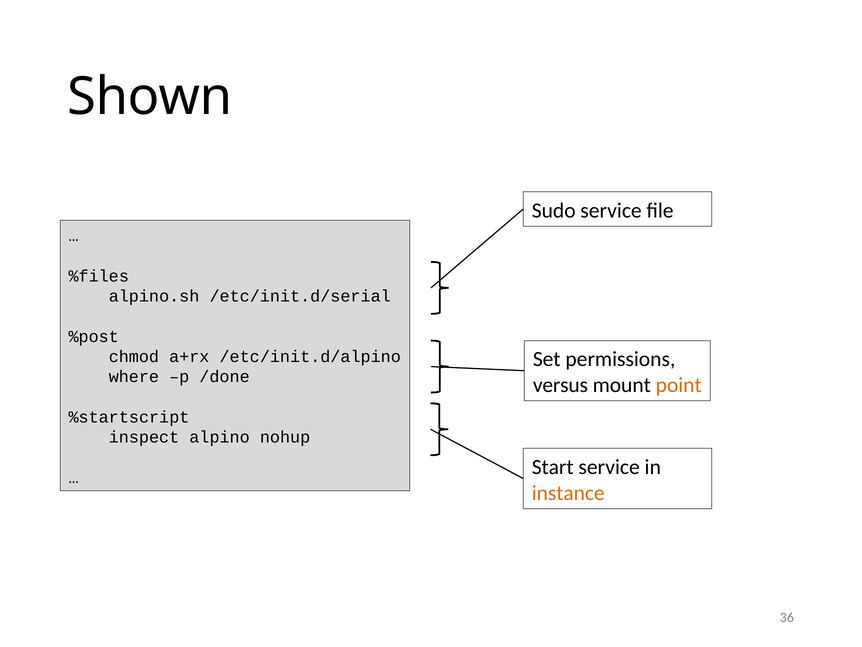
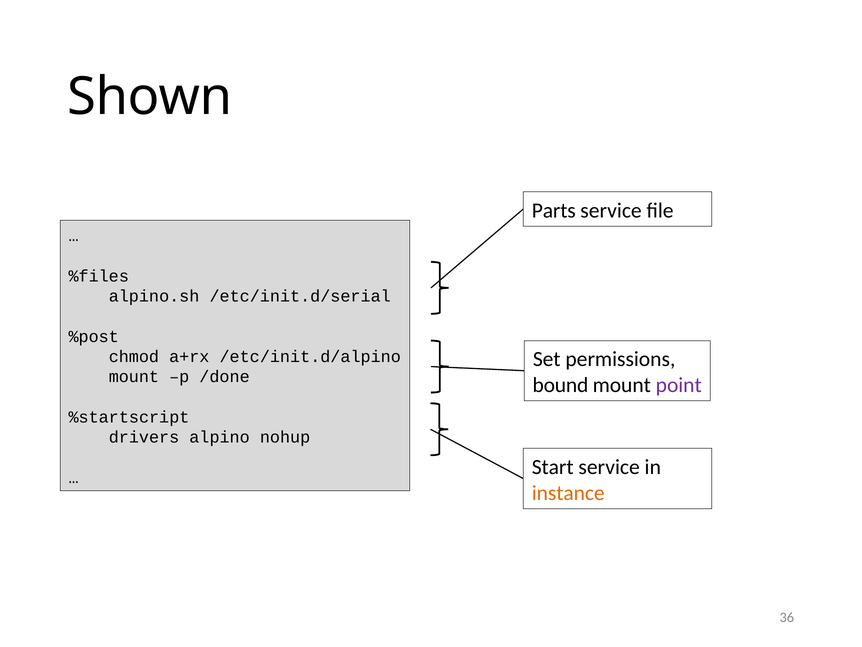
Sudo: Sudo -> Parts (554, 210)
where: where -> mount (134, 377)
versus: versus -> bound (560, 385)
point colour: orange -> purple (679, 385)
inspect: inspect -> drivers (144, 437)
